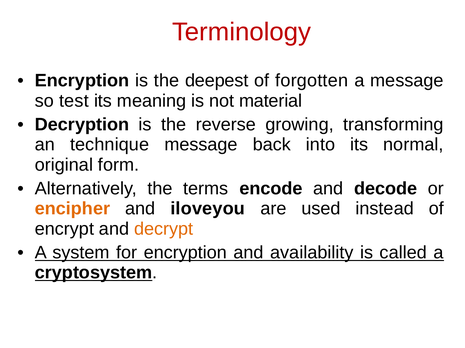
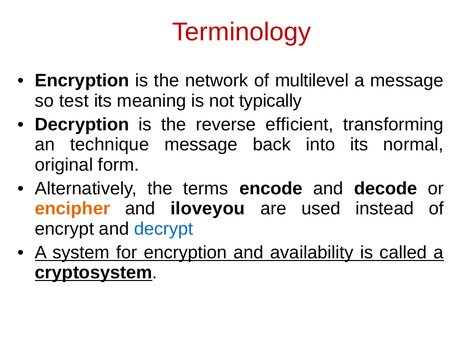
deepest: deepest -> network (217, 81)
forgotten: forgotten -> multilevel (312, 81)
material: material -> typically (271, 101)
growing: growing -> efficient (300, 125)
decrypt colour: orange -> blue (164, 229)
